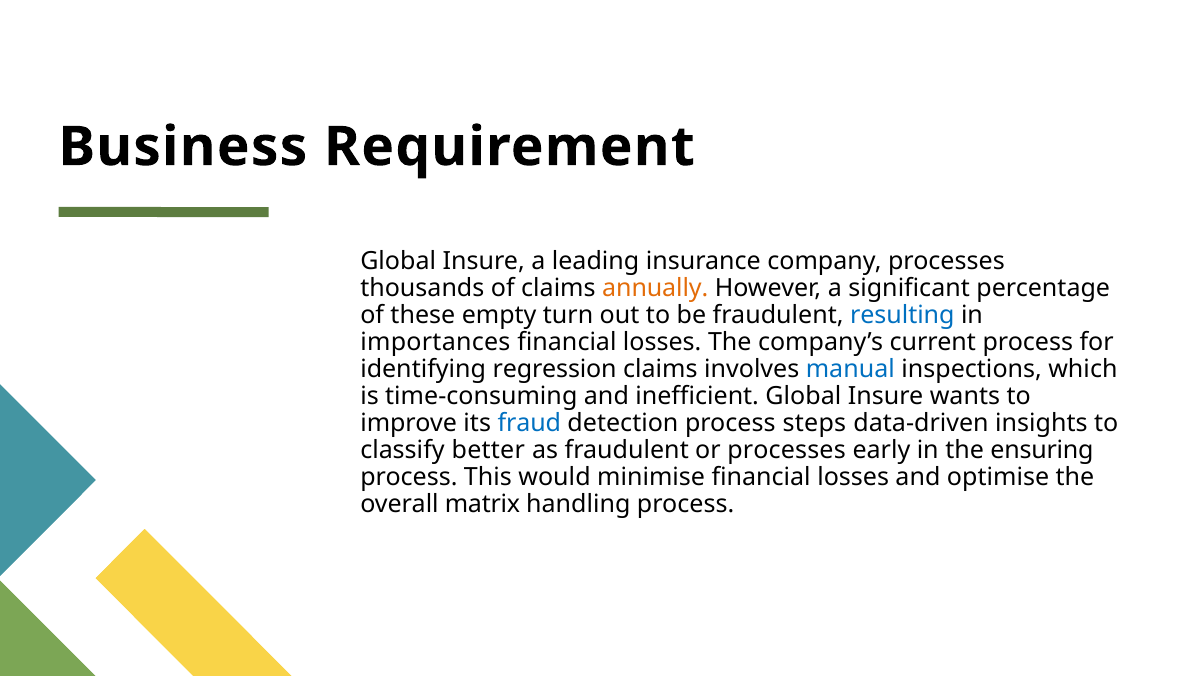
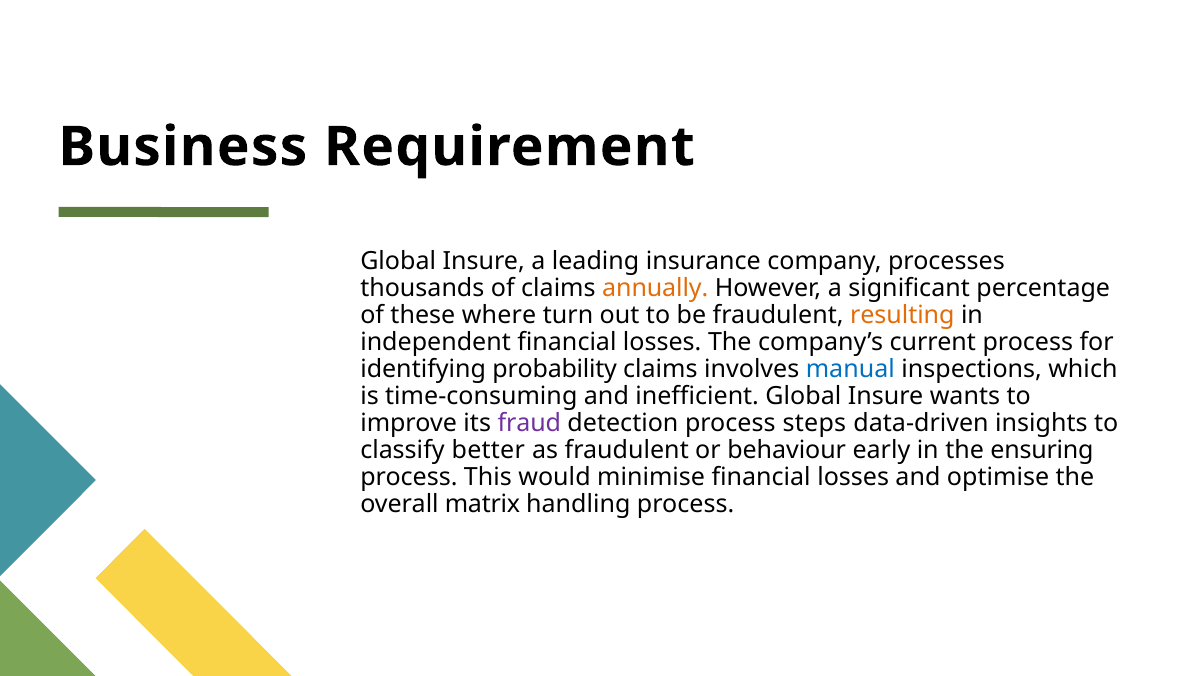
empty: empty -> where (499, 315)
resulting colour: blue -> orange (902, 315)
importances: importances -> independent (436, 342)
regression: regression -> probability (555, 369)
fraud colour: blue -> purple (529, 423)
or processes: processes -> behaviour (787, 450)
